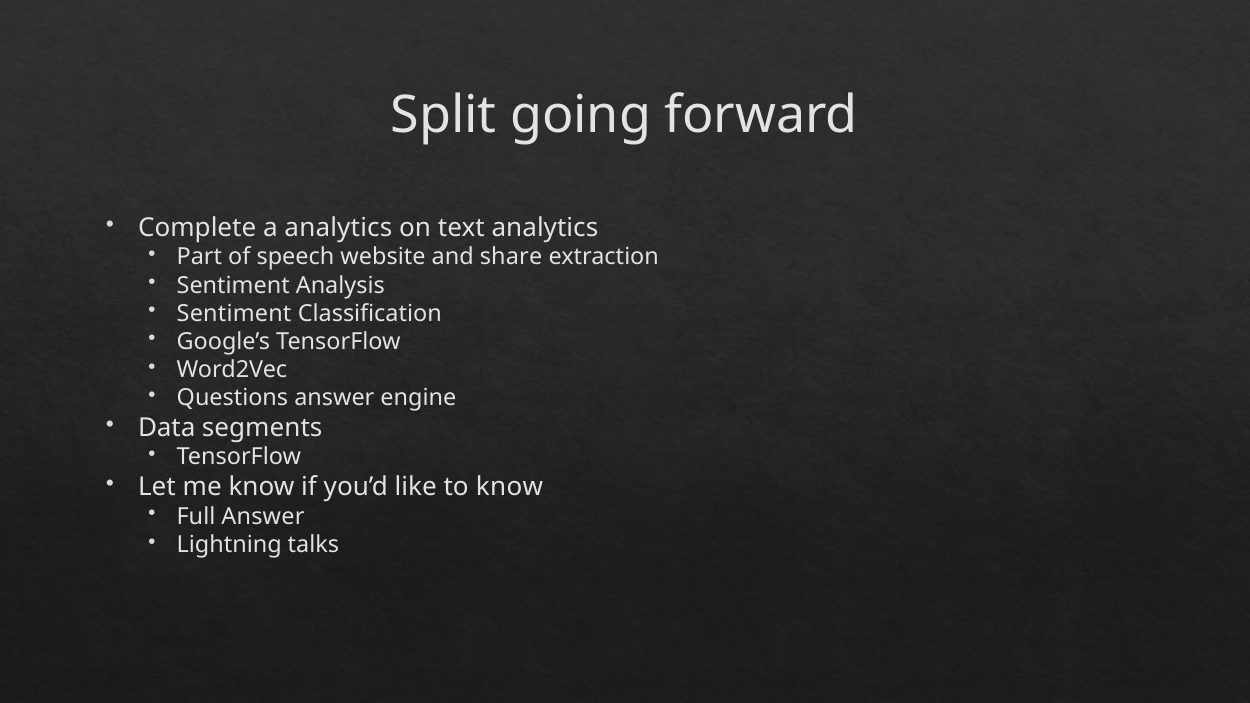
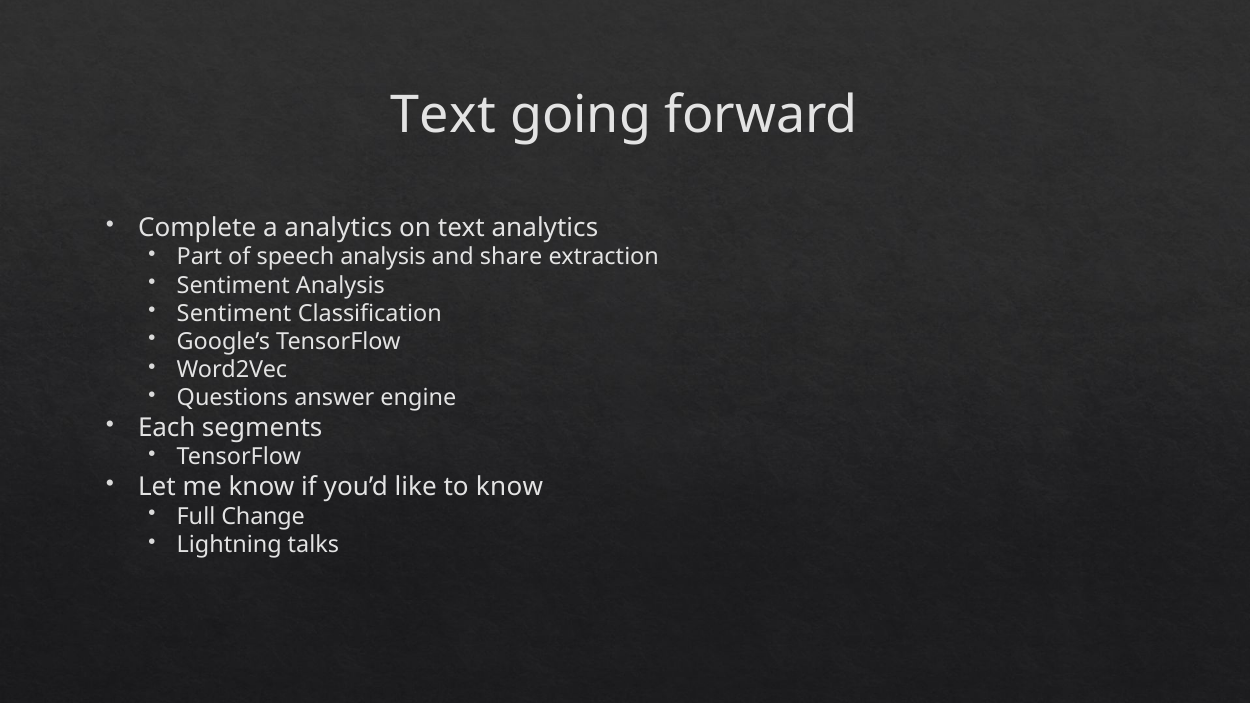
Split: Split -> Text (443, 116)
speech website: website -> analysis (383, 257)
Data: Data -> Each (167, 428)
Full Answer: Answer -> Change (263, 517)
